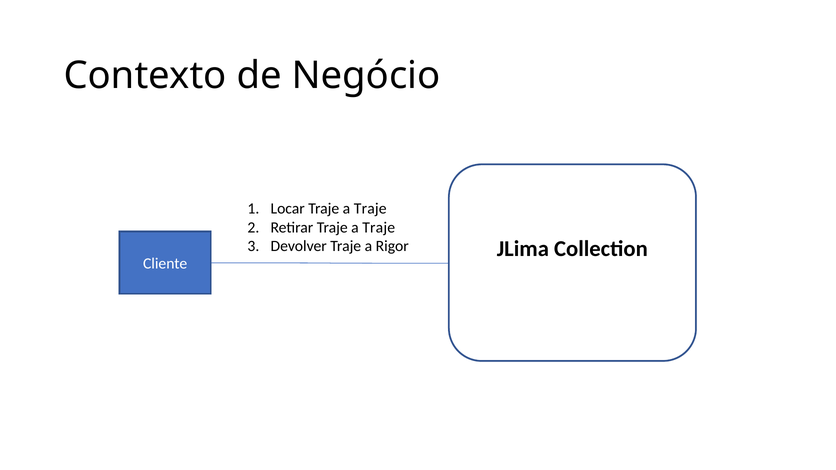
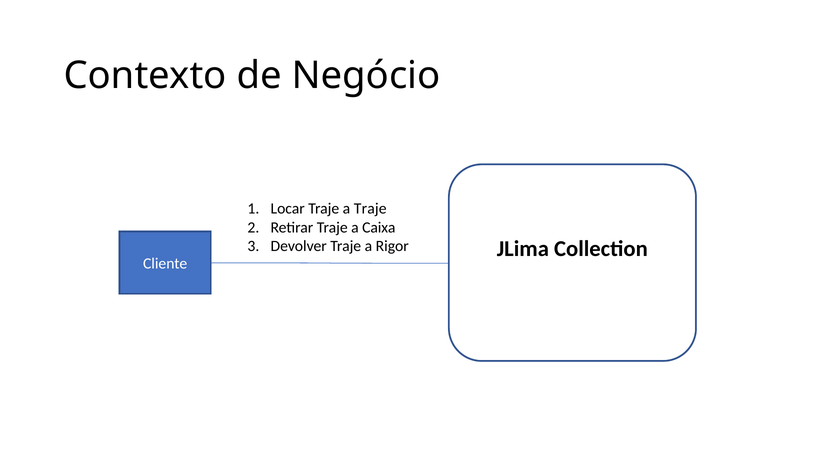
Retirar Traje a Traje: Traje -> Caixa (379, 228)
